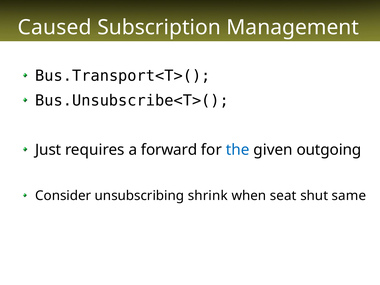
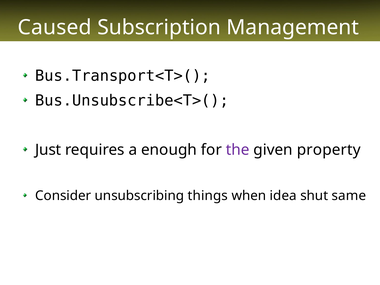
forward: forward -> enough (169, 150)
the colour: blue -> purple (238, 150)
outgoing: outgoing -> property (329, 150)
shrink: shrink -> things (208, 196)
seat: seat -> idea (283, 196)
